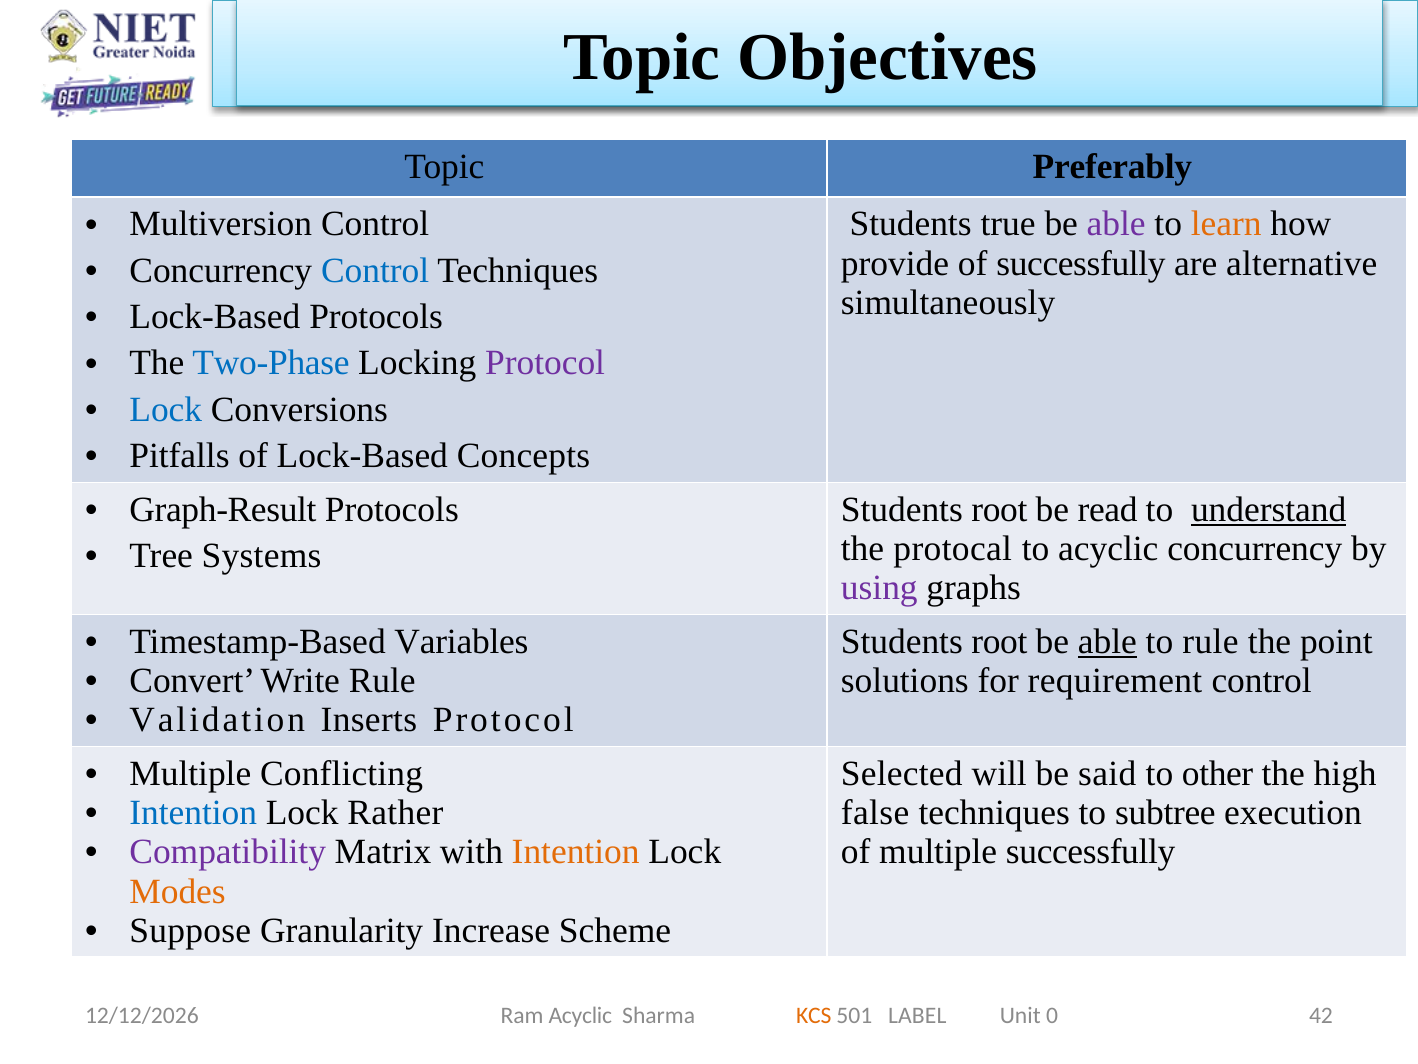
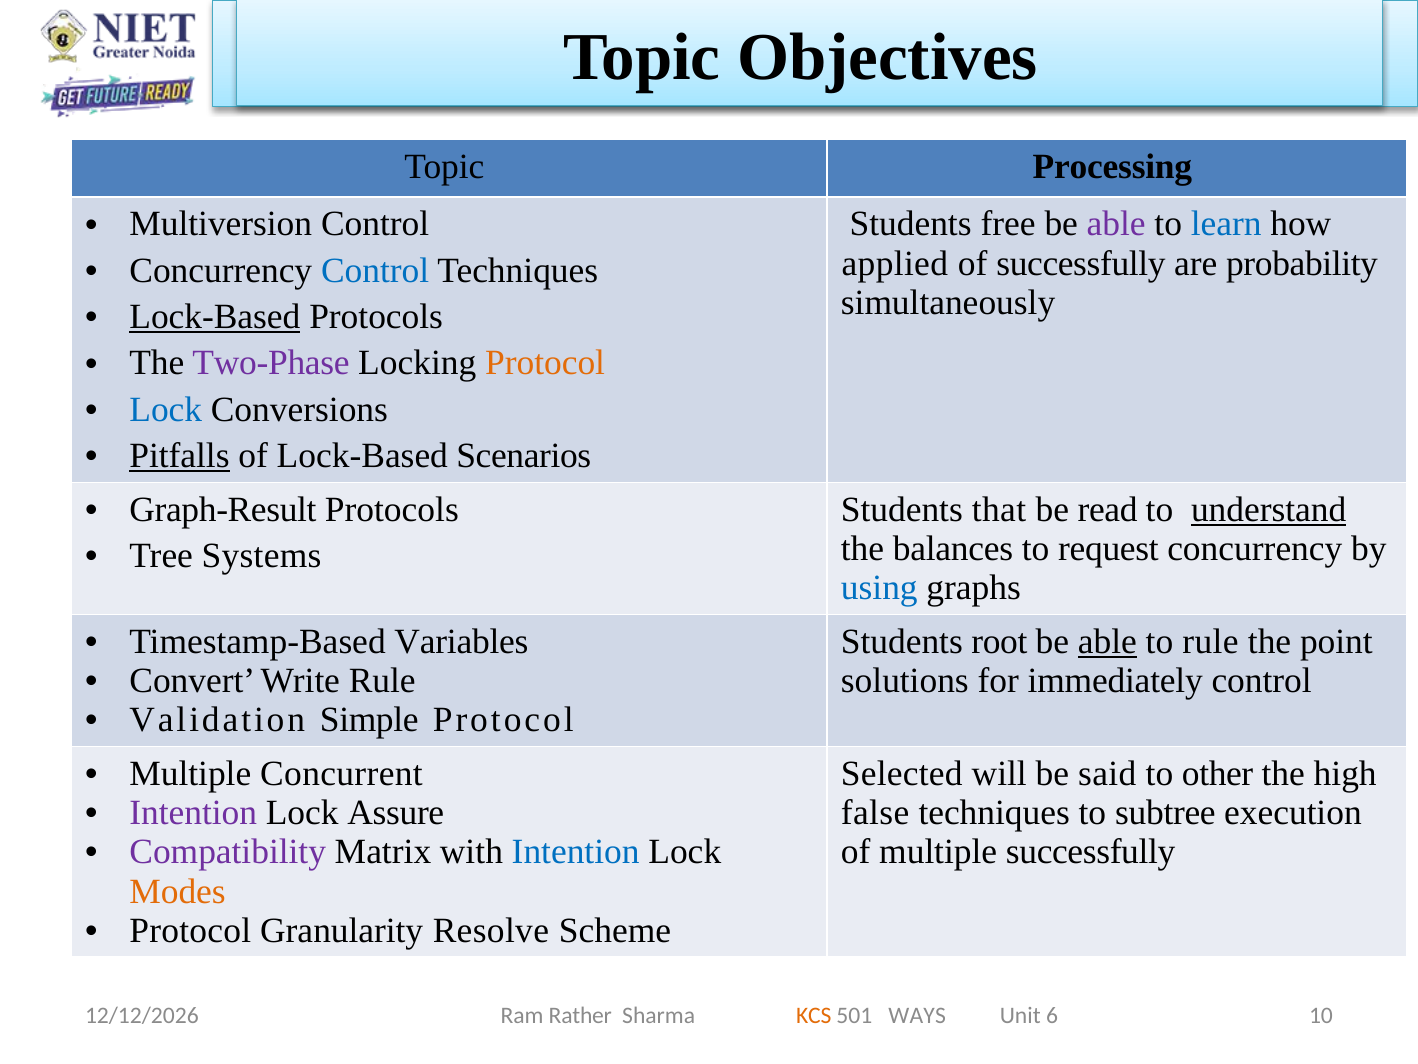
Preferably: Preferably -> Processing (1112, 167)
true: true -> free (1008, 224)
learn colour: orange -> blue (1226, 224)
provide: provide -> applied (895, 263)
alternative: alternative -> probability (1302, 263)
Lock-Based underline: none -> present (215, 317)
Two-Phase colour: blue -> purple (271, 363)
Protocol colour: purple -> orange (545, 363)
Pitfalls underline: none -> present (179, 456)
Concepts: Concepts -> Scenarios (524, 456)
root: root -> that (999, 509)
protocal: protocal -> balances (953, 548)
to acyclic: acyclic -> request (1108, 548)
using colour: purple -> blue (879, 588)
requirement: requirement -> immediately (1115, 680)
Inserts: Inserts -> Simple (369, 720)
Conflicting: Conflicting -> Concurrent (342, 773)
Intention colour: blue -> purple (193, 812)
Rather: Rather -> Assure (396, 812)
Intention colour: orange -> blue (576, 852)
Suppose: Suppose -> Protocol (190, 930)
Increase: Increase -> Resolve (491, 930)
42: 42 -> 10 (1321, 1015)
Ram Acyclic: Acyclic -> Rather (580, 1016)
LABEL: LABEL -> WAYS (917, 1016)
0: 0 -> 6 (1052, 1016)
